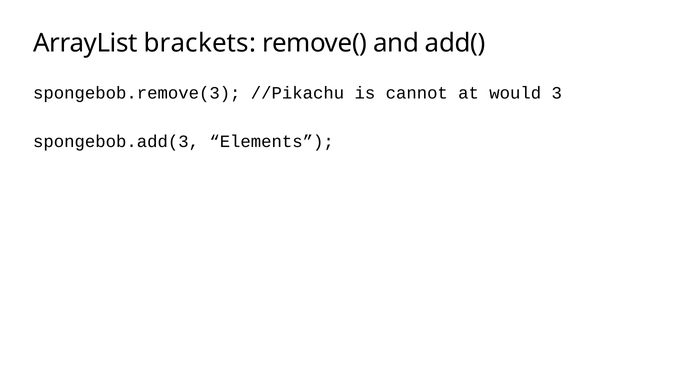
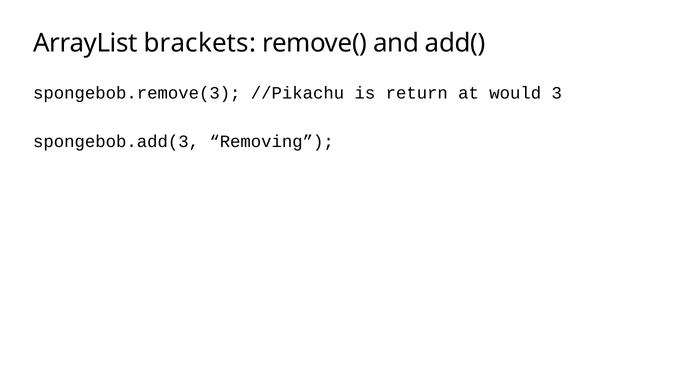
cannot: cannot -> return (417, 93)
Elements: Elements -> Removing (272, 141)
